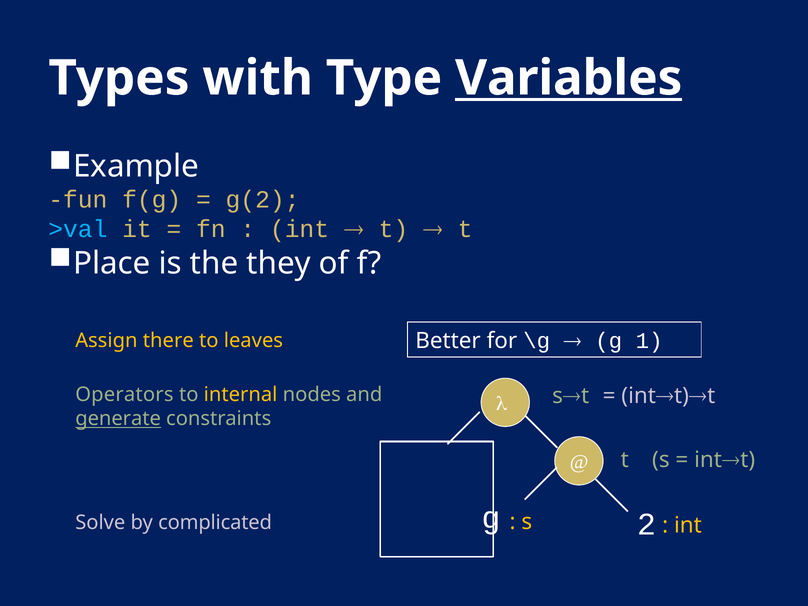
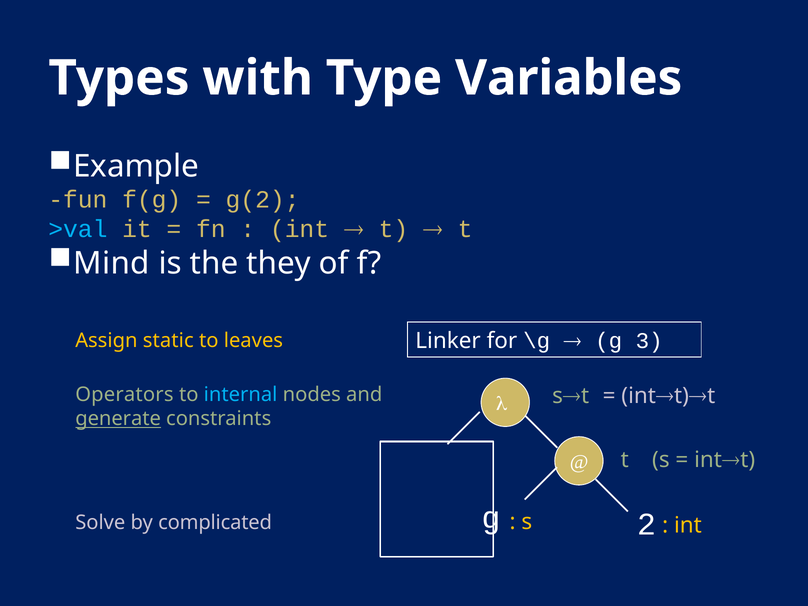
Variables underline: present -> none (569, 78)
Place: Place -> Mind (112, 263)
Better: Better -> Linker (448, 341)
1: 1 -> 3 (649, 341)
there: there -> static (168, 341)
internal colour: yellow -> light blue (241, 395)
